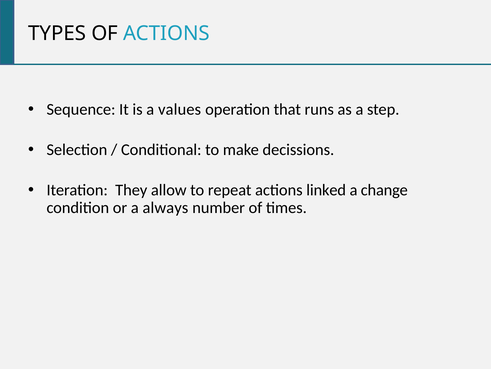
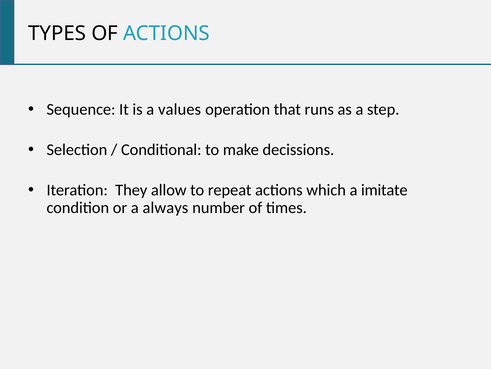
linked: linked -> which (326, 190)
change: change -> imitate (384, 190)
